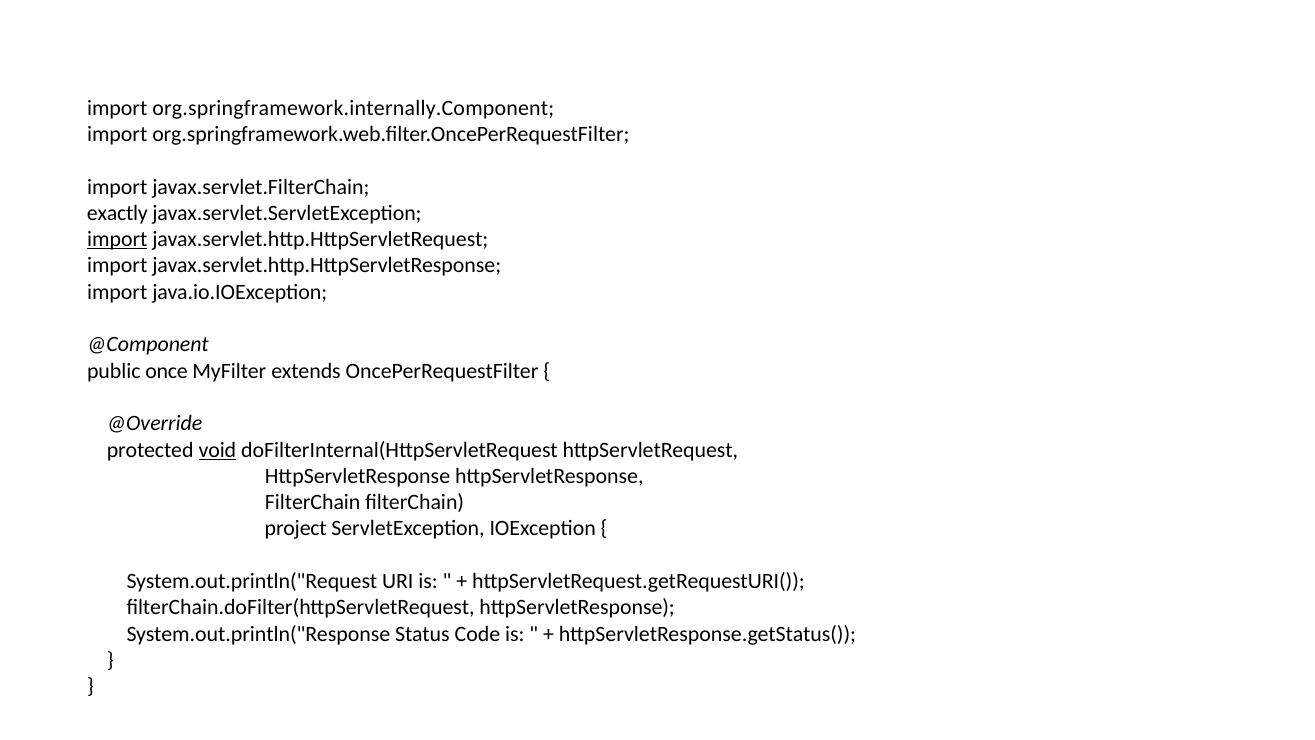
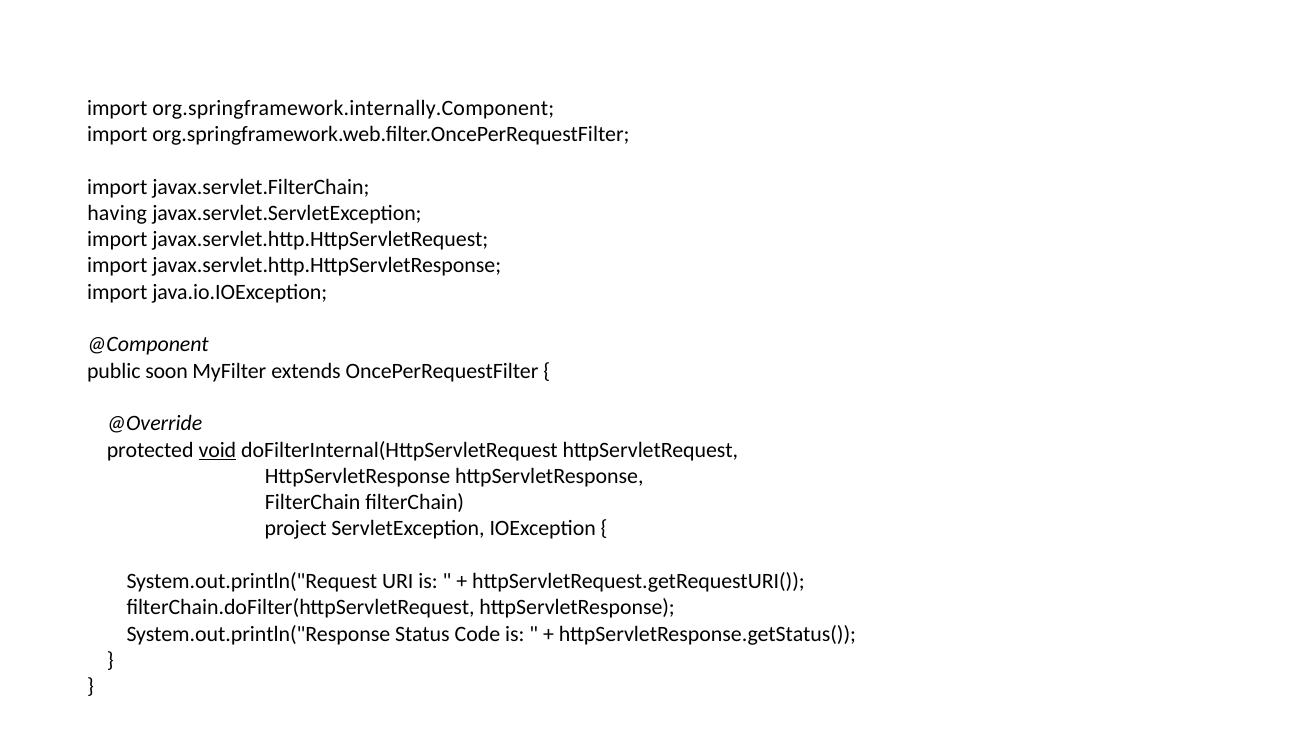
exactly: exactly -> having (117, 213)
import underline: present -> none (117, 239)
once: once -> soon (167, 371)
